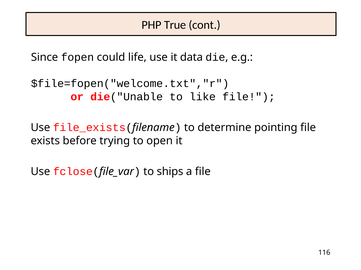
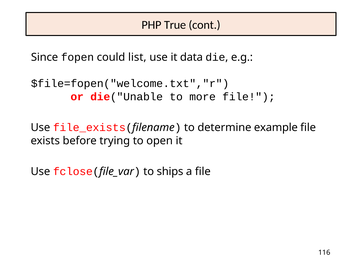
life: life -> list (137, 57)
like: like -> more (203, 97)
pointing: pointing -> example (276, 128)
